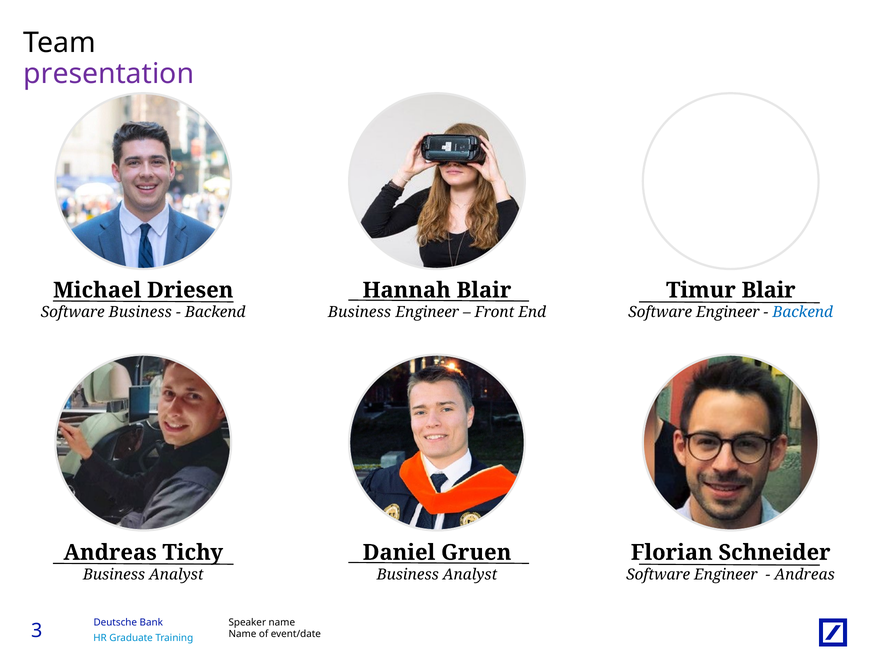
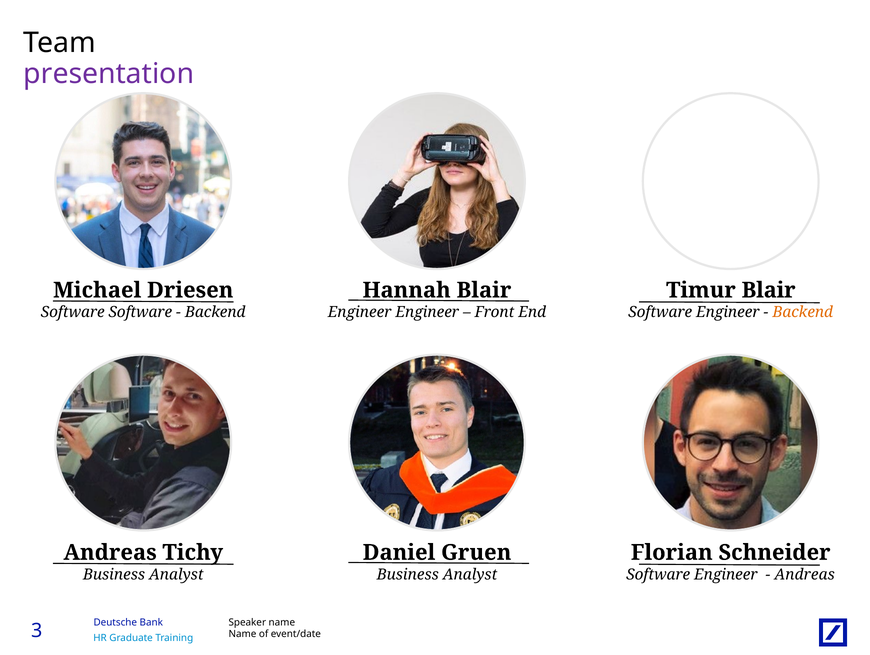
Software Business: Business -> Software (140, 312)
Business: Business -> Engineer (360, 312)
Backend colour: blue -> orange (803, 312)
